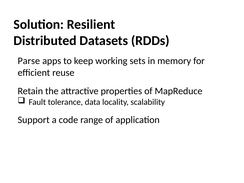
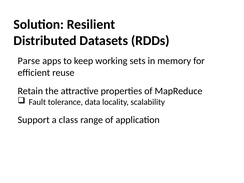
code: code -> class (68, 120)
